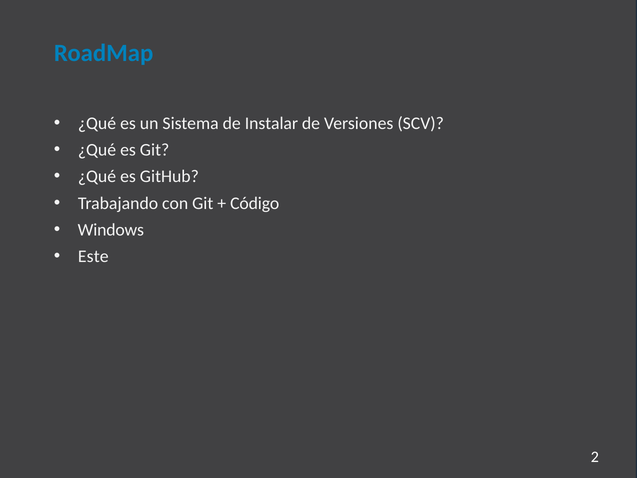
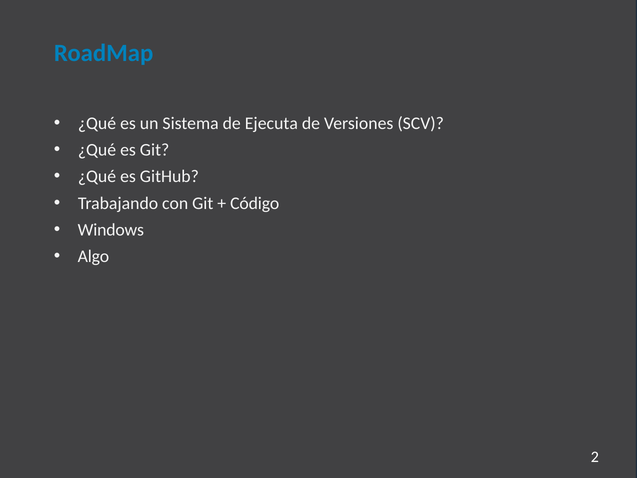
Instalar: Instalar -> Ejecuta (271, 123)
Este: Este -> Algo (93, 256)
